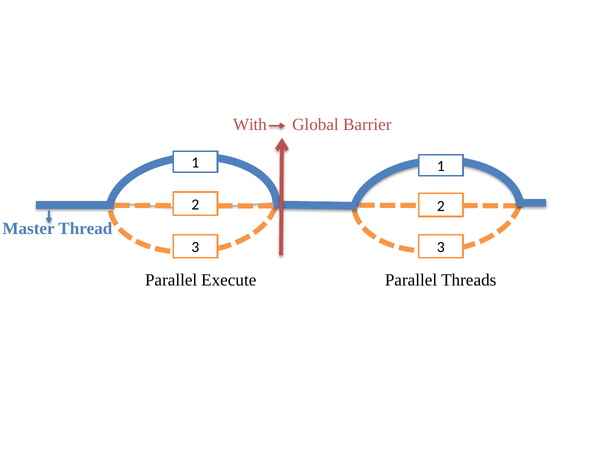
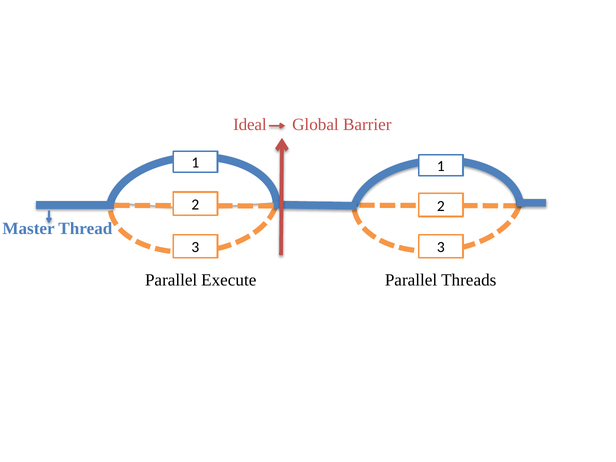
With: With -> Ideal (250, 124)
